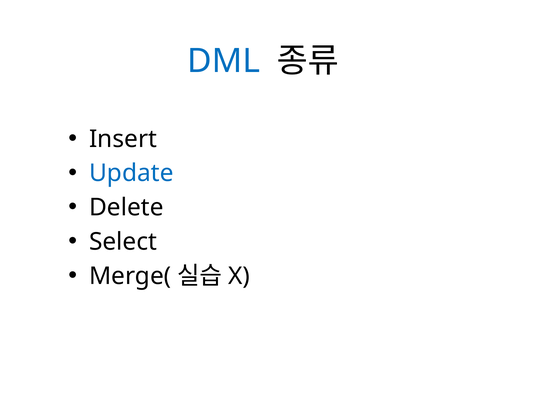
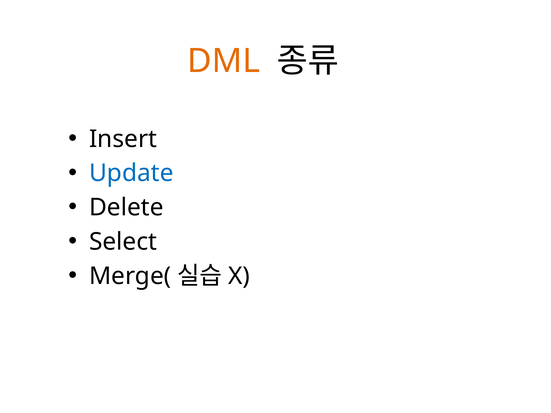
DML colour: blue -> orange (224, 61)
